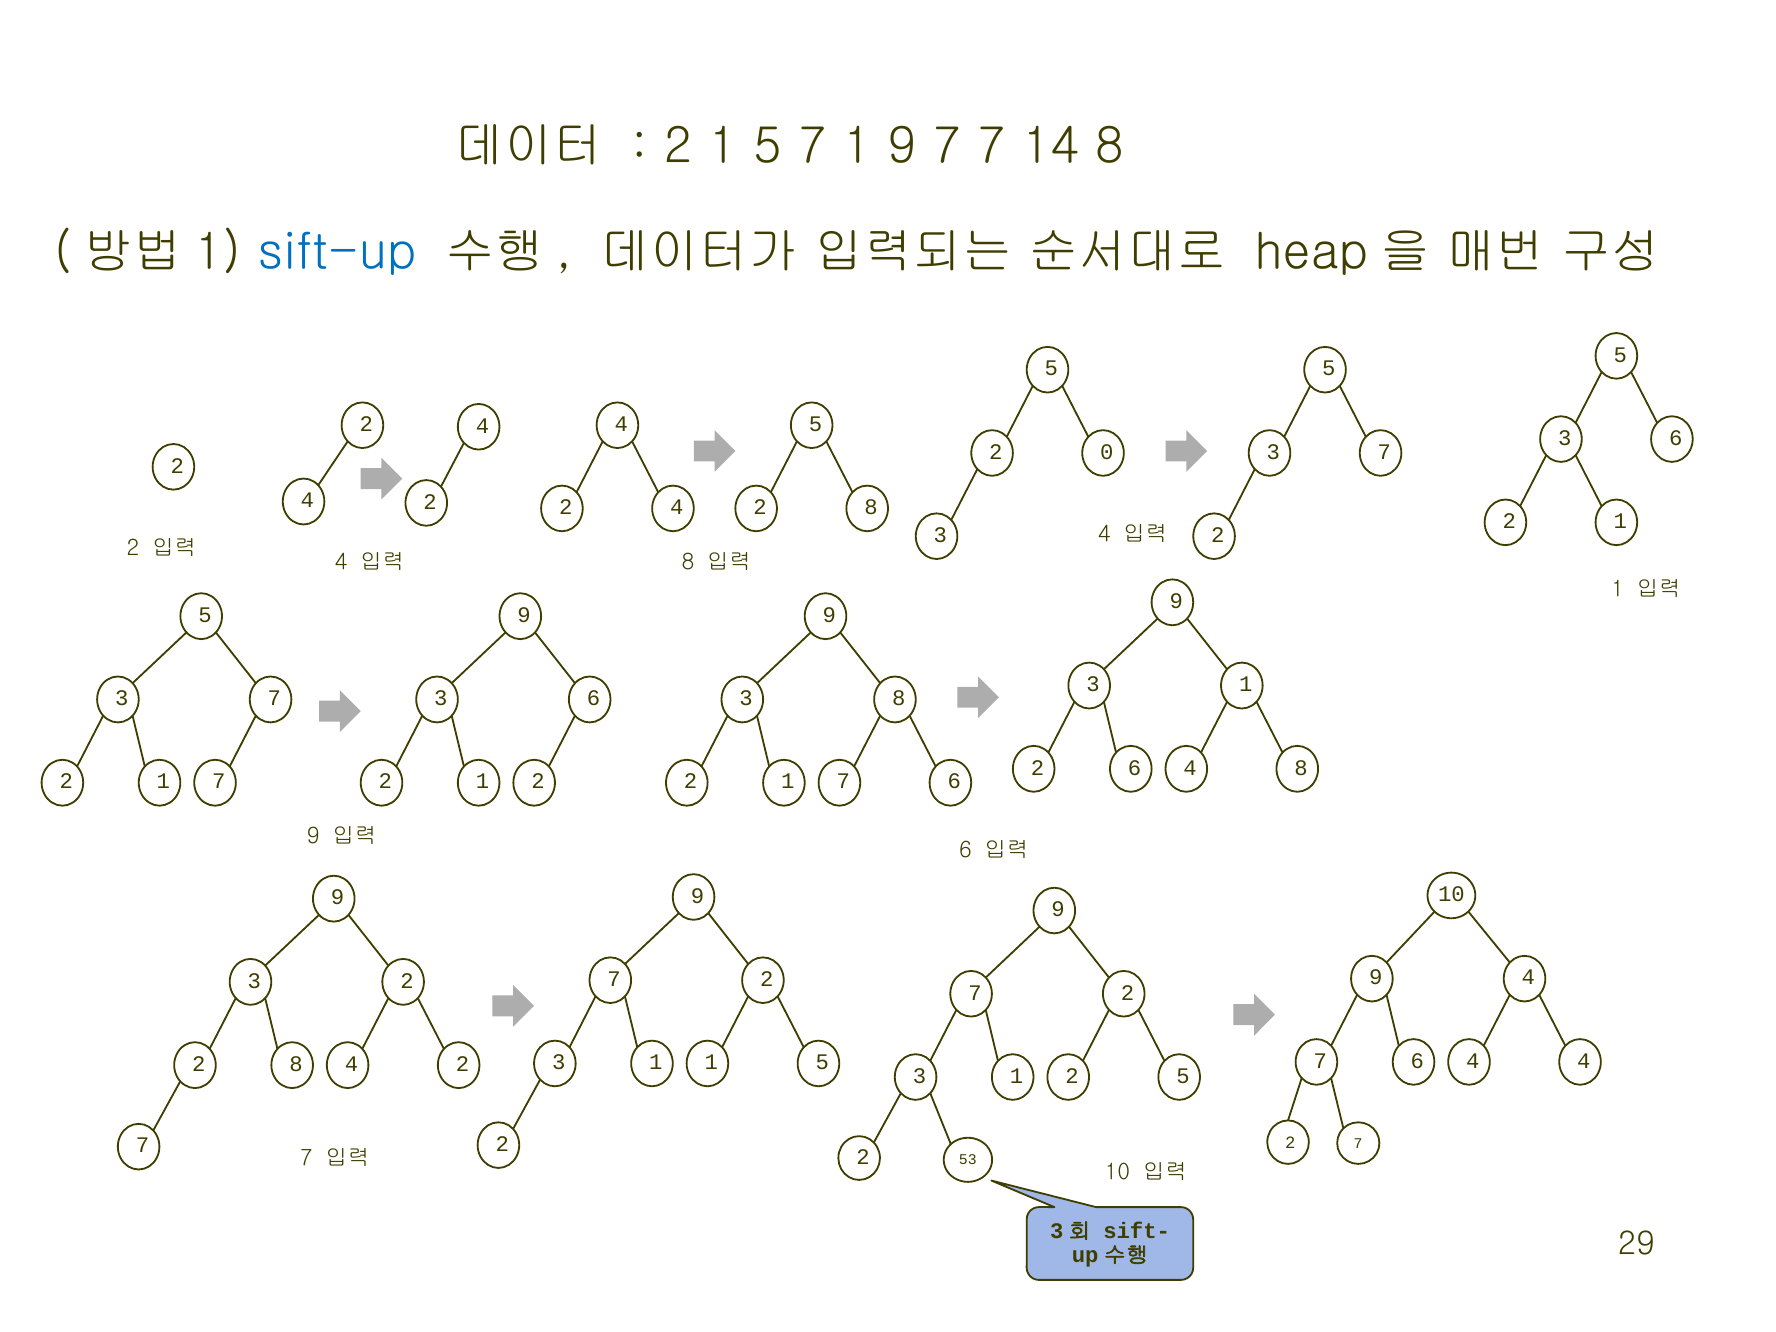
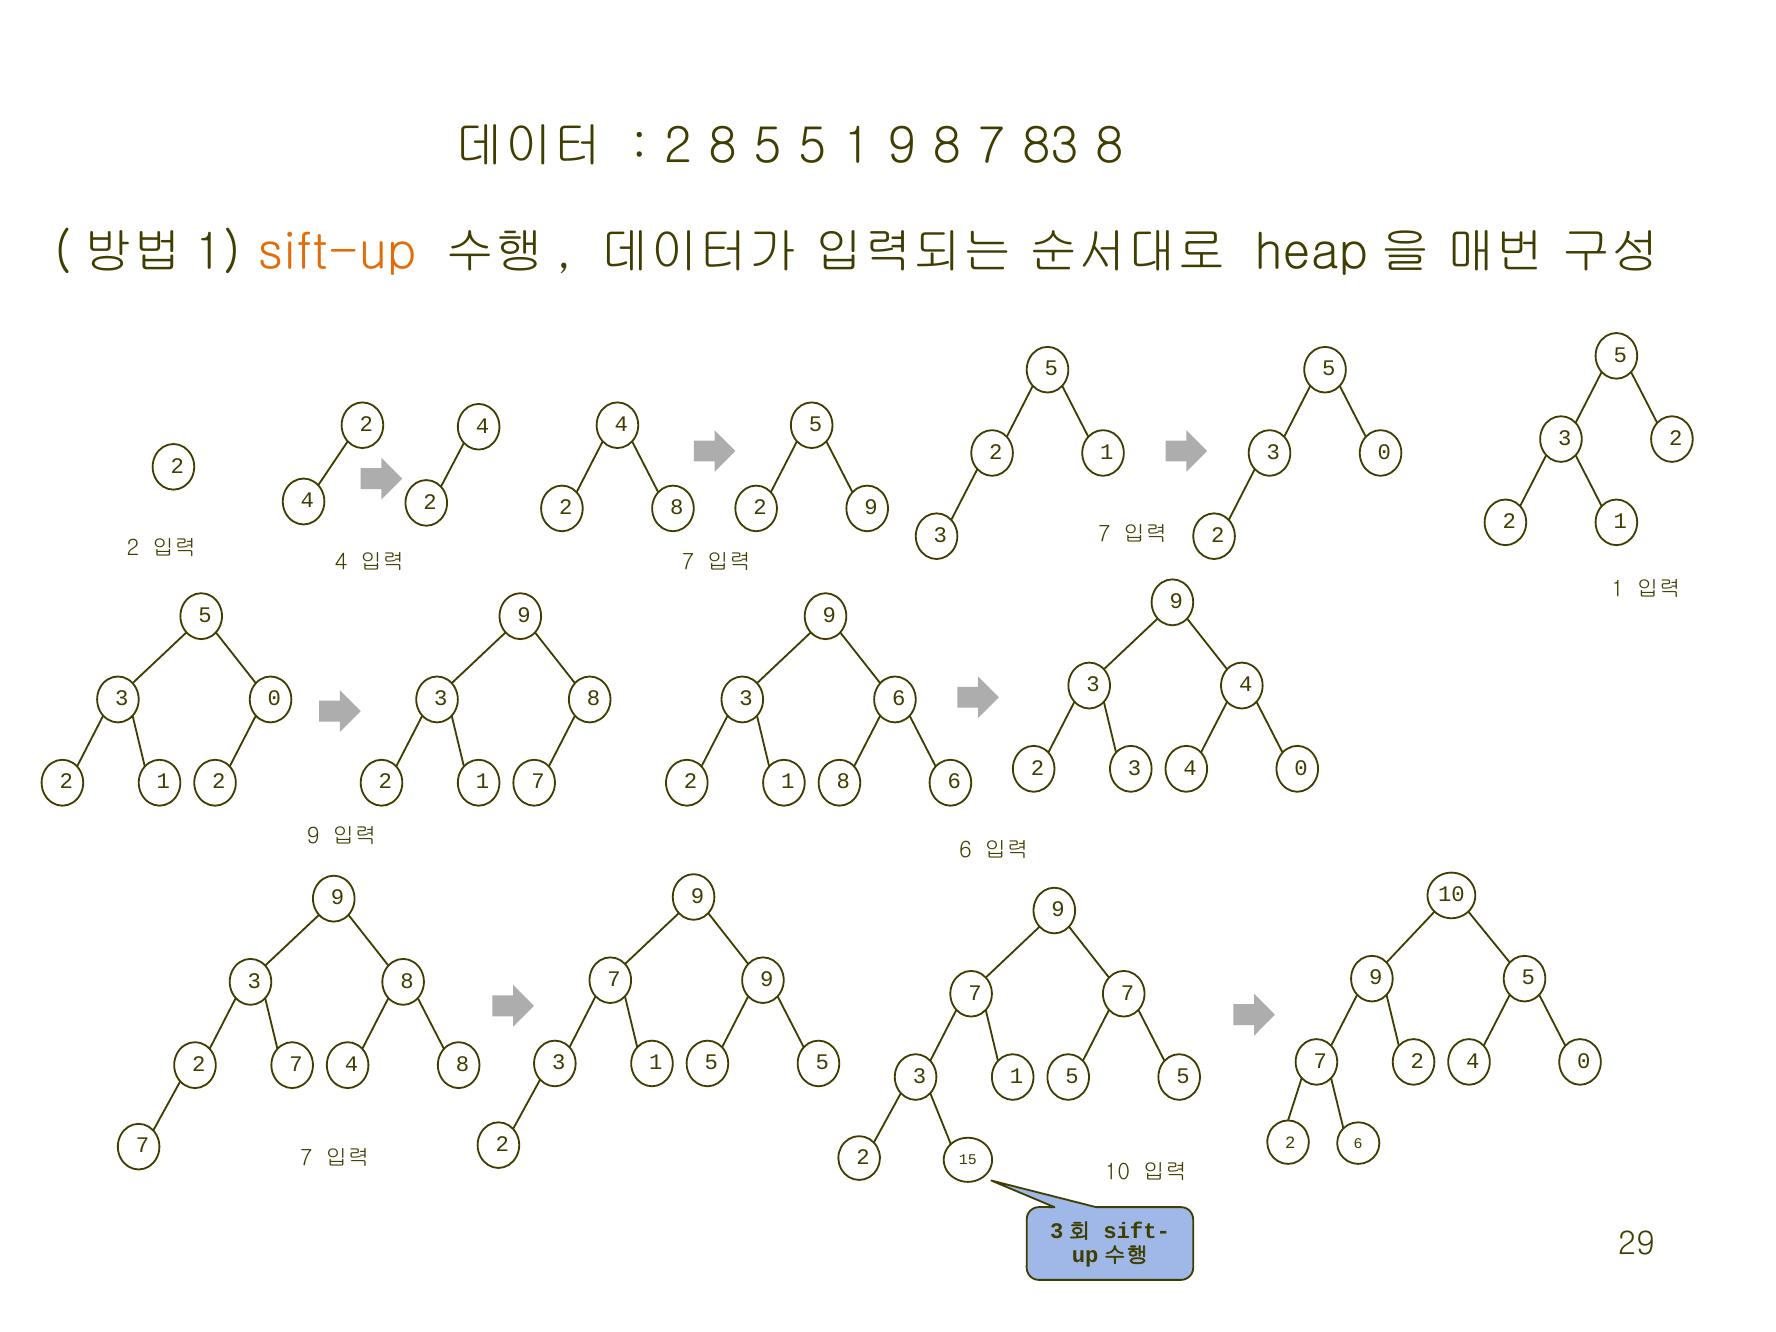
1: 1 -> 8 (723, 147)
7: 7 -> 5 (812, 147)
1 9 7: 7 -> 8 (947, 147)
14: 14 -> 83 (1050, 147)
sift-up colour: blue -> orange (337, 252)
6: 6 -> 2 (1676, 438)
0: 0 -> 1 (1107, 452)
7: 7 -> 0 (1384, 452)
4: 4 -> 8 (677, 507)
8: 8 -> 9 (871, 507)
3 4: 4 -> 7 (1104, 534)
8: 8 -> 7 (688, 562)
1: 1 -> 4 (1246, 684)
7: 7 -> 0 (274, 698)
6: 6 -> 8 (594, 698)
3 8: 8 -> 6 (899, 698)
2 6: 6 -> 3 (1135, 768)
8: 8 -> 0 (1301, 768)
7: 7 -> 2 (219, 782)
2 1 2: 2 -> 7 (538, 782)
7: 7 -> 8 (843, 782)
4: 4 -> 5 (1528, 978)
2: 2 -> 9 (767, 979)
2: 2 -> 8 (407, 981)
2: 2 -> 7 (1128, 993)
6: 6 -> 2 (1417, 1061)
4: 4 -> 0 (1584, 1061)
1: 1 -> 5 (711, 1062)
8: 8 -> 7 (296, 1064)
2: 2 -> 8 (462, 1064)
2: 2 -> 5 (1072, 1076)
7: 7 -> 6 (1358, 1144)
53: 53 -> 15 (968, 1159)
